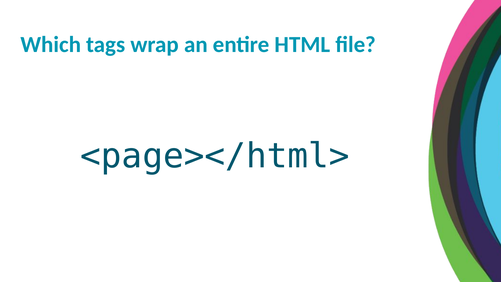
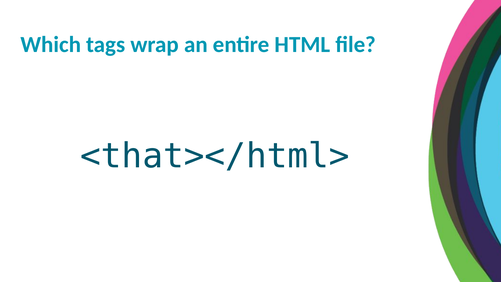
<page></html>: <page></html> -> <that></html> (215, 156)
